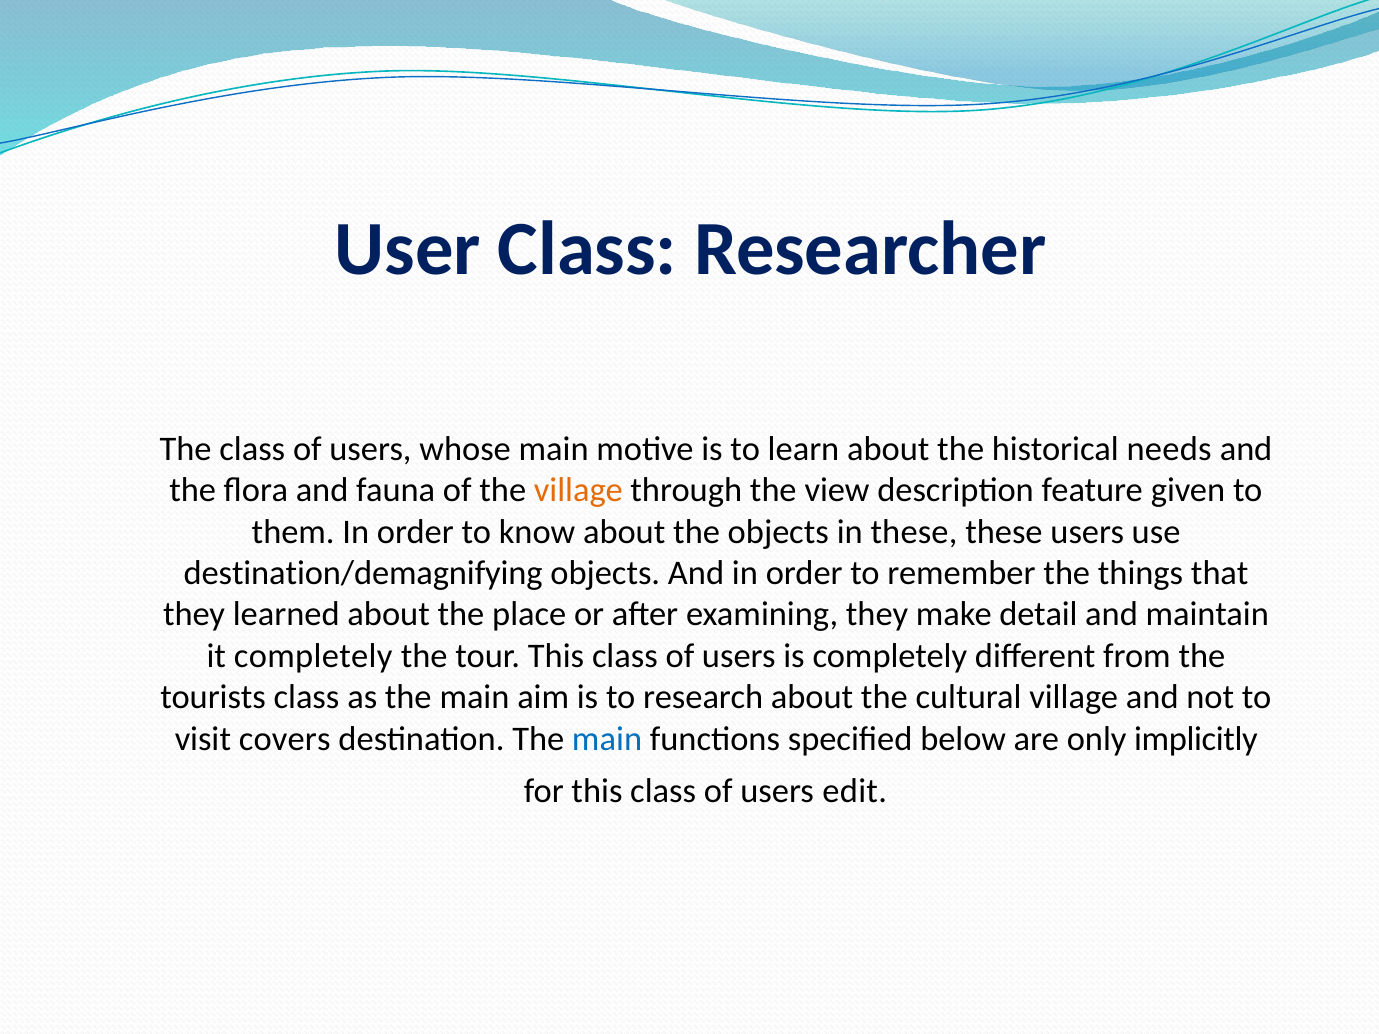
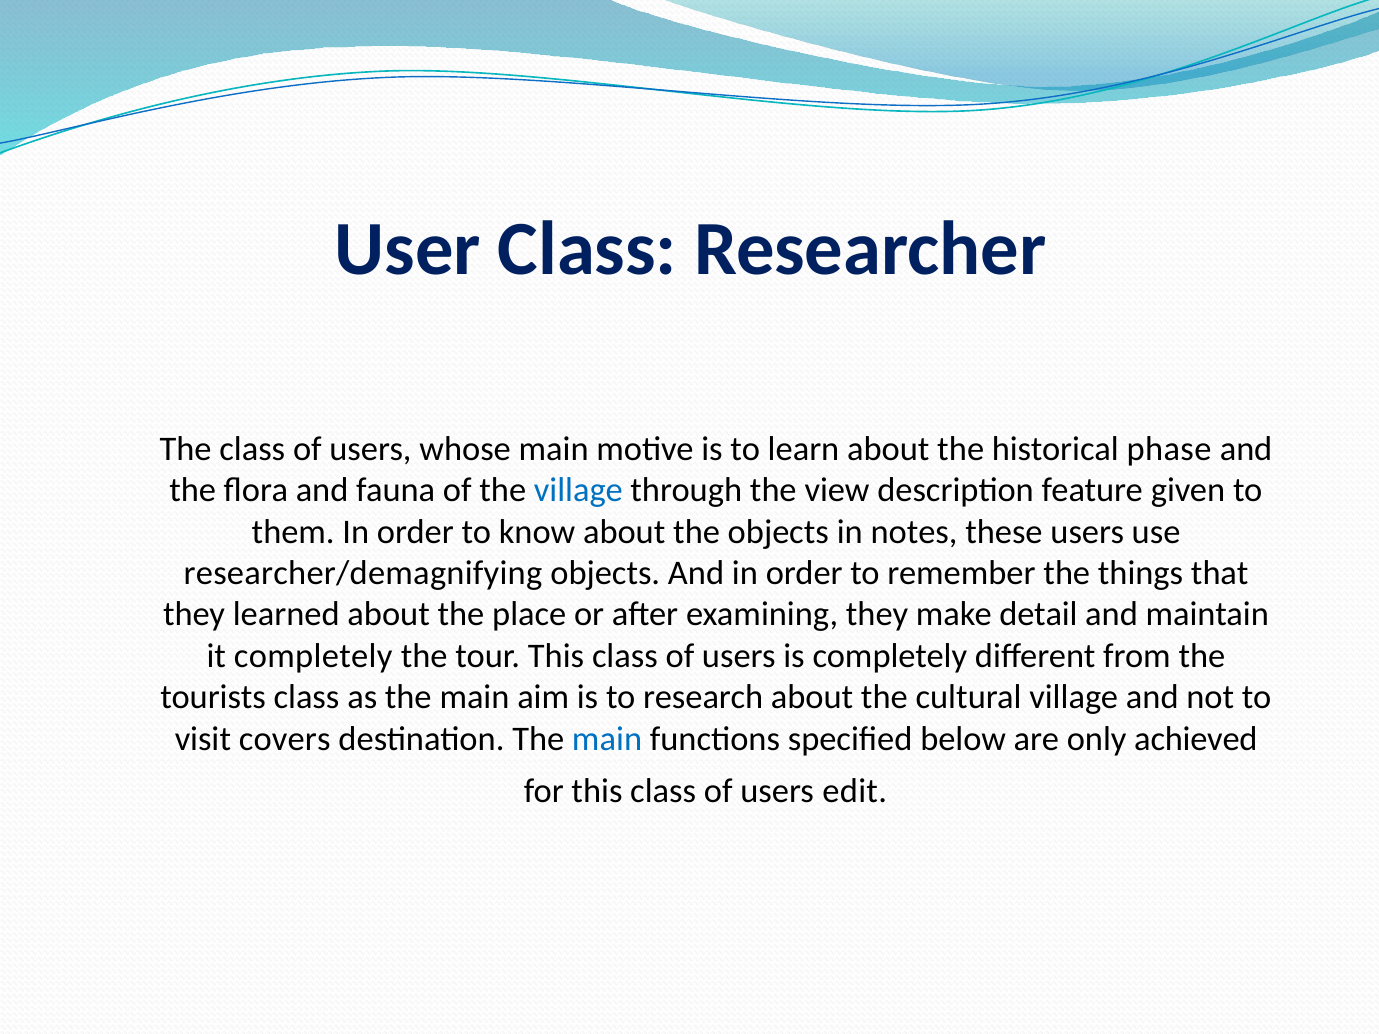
needs: needs -> phase (1169, 449)
village colour: orange -> blue (578, 491)
in these: these -> notes (914, 532)
destination/demagnifying: destination/demagnifying -> researcher/demagnifying (363, 573)
implicitly: implicitly -> achieved (1196, 739)
